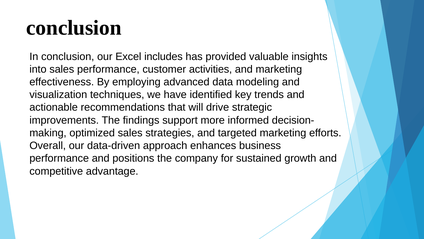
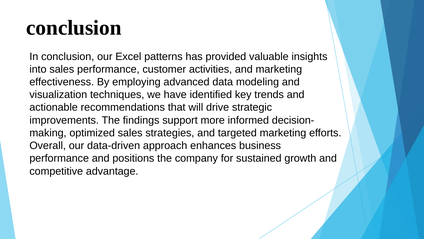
includes: includes -> patterns (163, 56)
